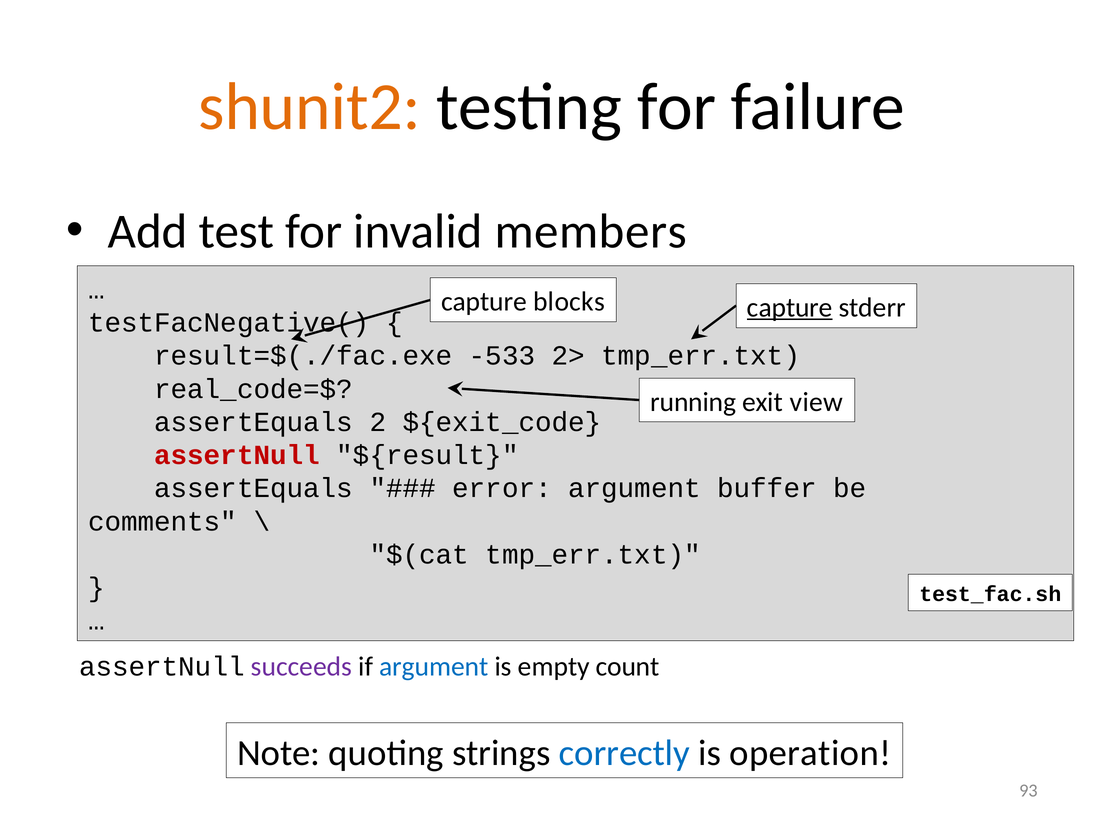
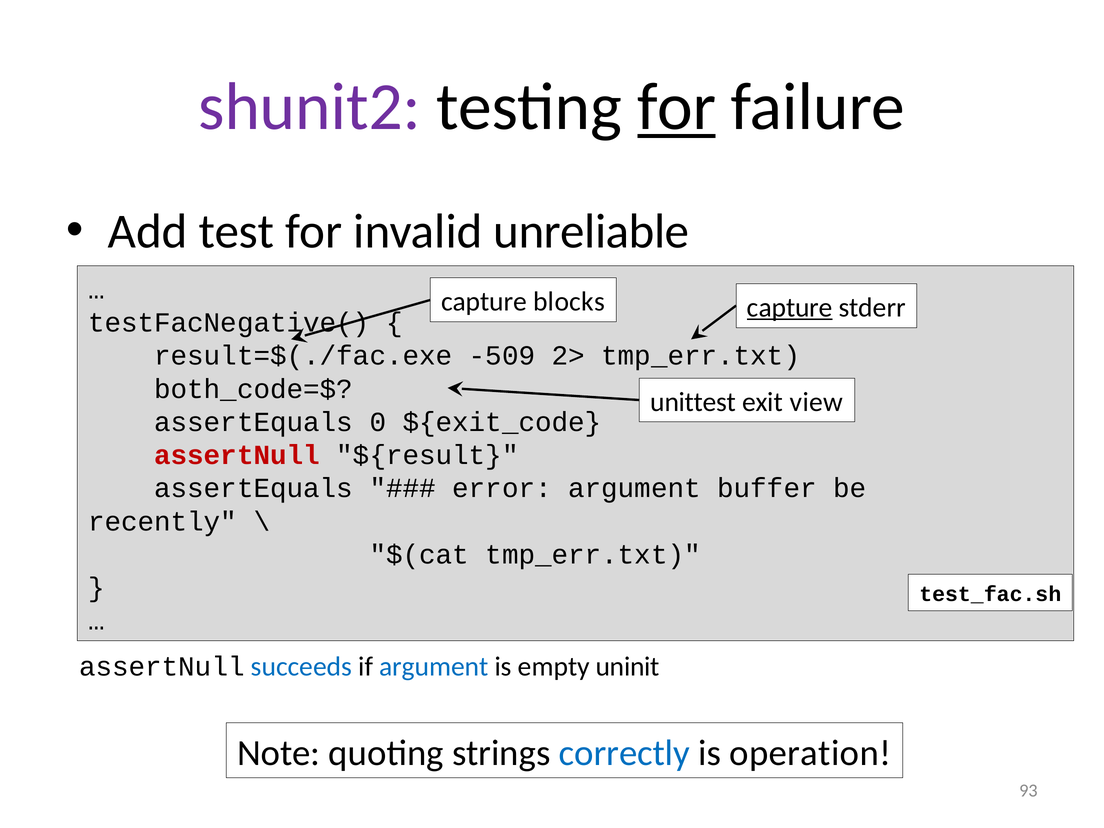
shunit2 colour: orange -> purple (310, 107)
for underline: none -> present (677, 107)
members: members -> unreliable (591, 232)
-533: -533 -> -509 (502, 356)
real_code=$: real_code=$ -> both_code=$ (254, 389)
running: running -> unittest (693, 402)
2: 2 -> 0 (378, 422)
comments: comments -> recently (163, 521)
succeeds colour: purple -> blue (301, 667)
count: count -> uninit (628, 667)
